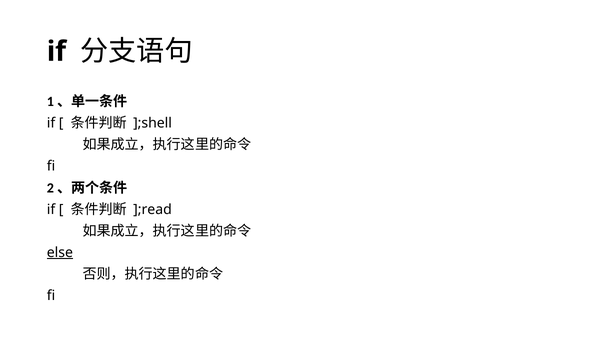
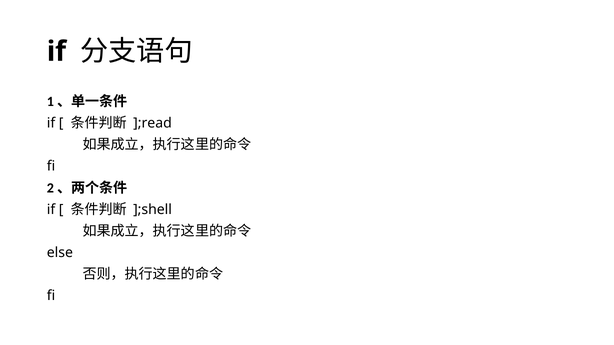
];shell: ];shell -> ];read (152, 123)
];read: ];read -> ];shell (153, 210)
else underline: present -> none (60, 253)
